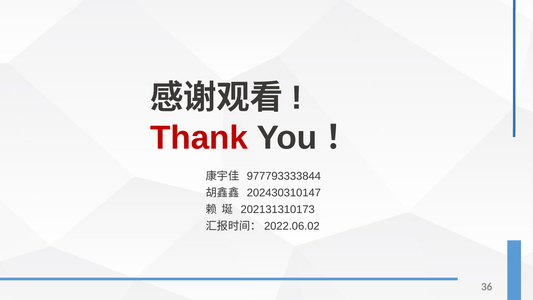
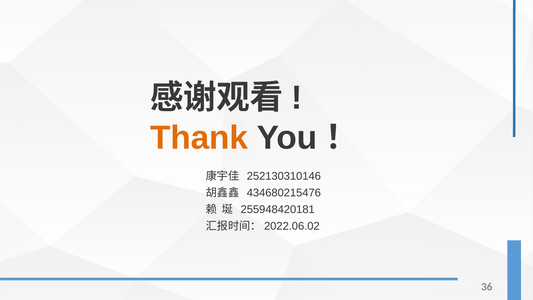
Thank colour: red -> orange (199, 138)
977793333844: 977793333844 -> 252130310146 (284, 176)
202430310147: 202430310147 -> 434680215476 (284, 193)
202131310173: 202131310173 -> 255948420181 (278, 209)
